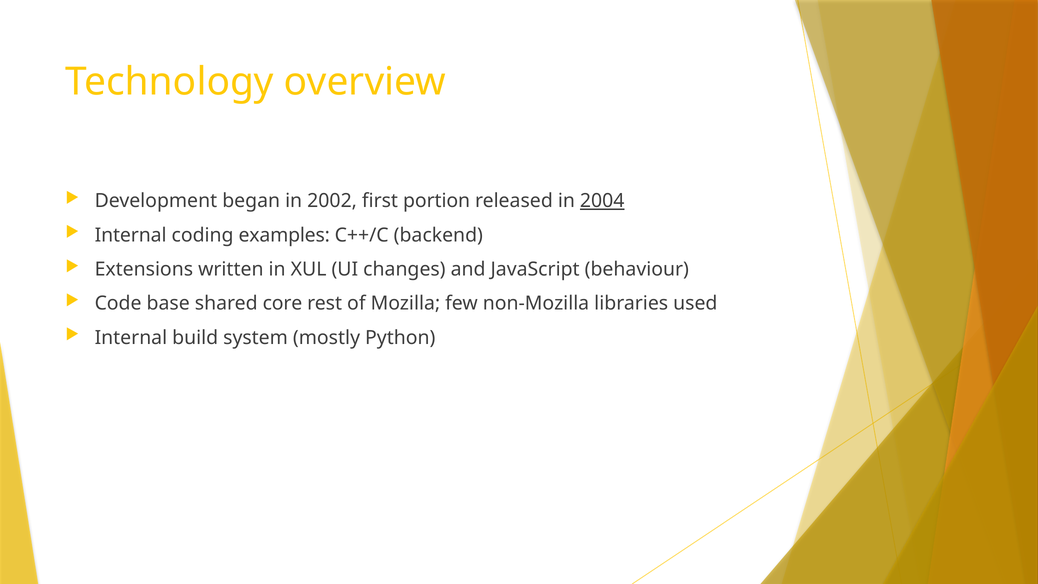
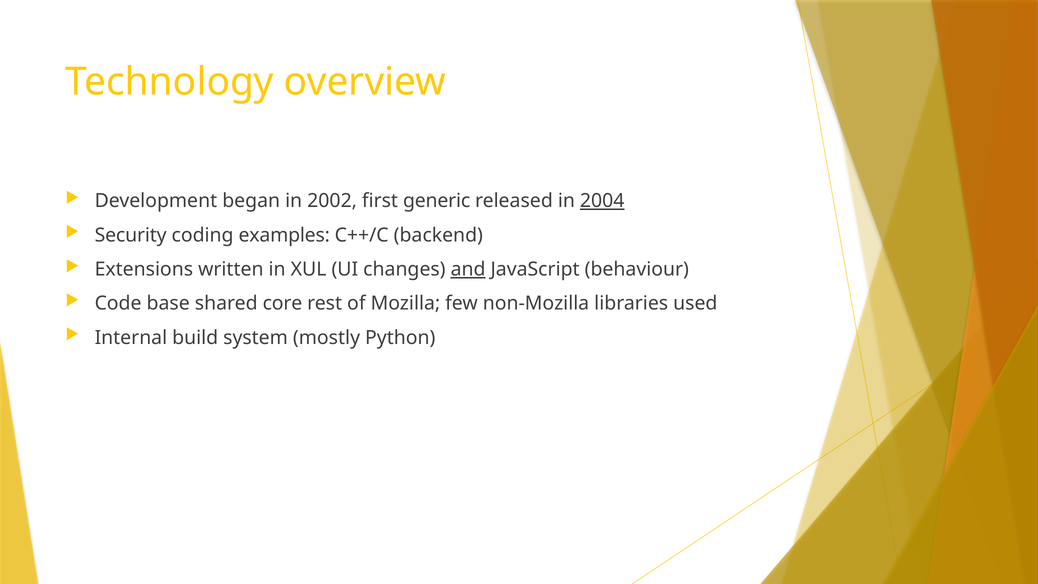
portion: portion -> generic (437, 201)
Internal: Internal -> Security (131, 235)
and underline: none -> present (468, 269)
